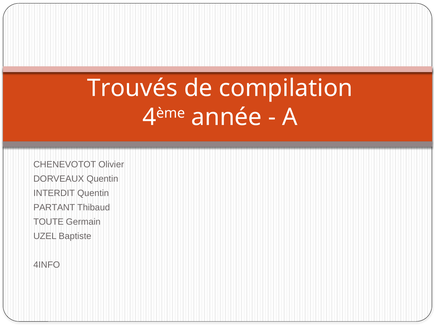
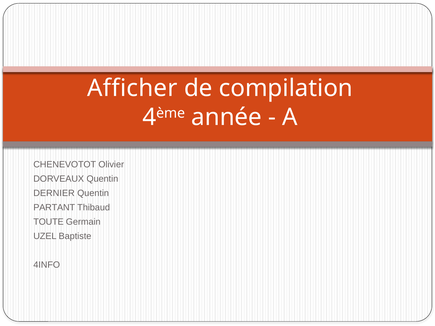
Trouvés: Trouvés -> Afficher (132, 88)
INTERDIT: INTERDIT -> DERNIER (54, 193)
